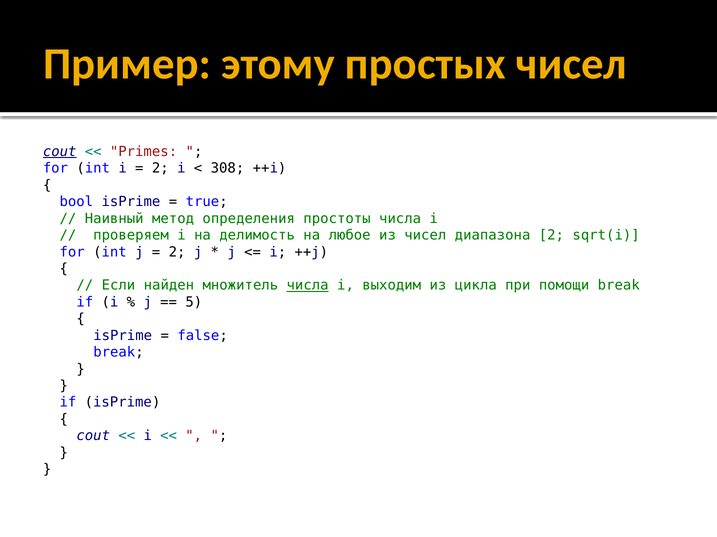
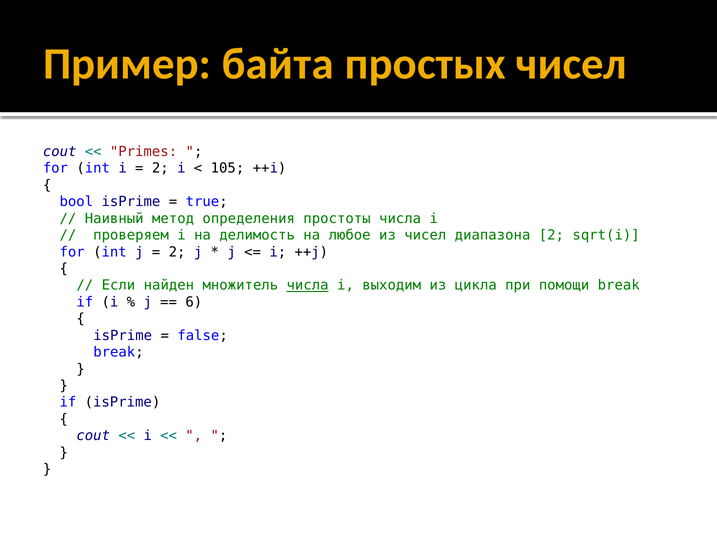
этому: этому -> байта (278, 64)
cout underline: present -> none (60, 152)
308: 308 -> 105 (227, 169)
5: 5 -> 6 (194, 302)
